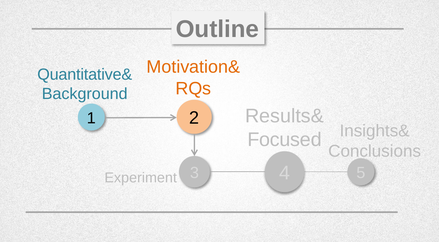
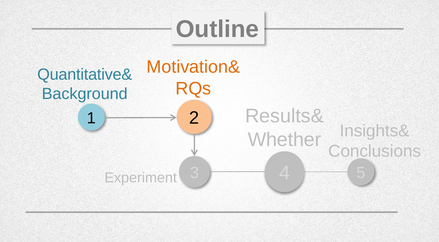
Focused: Focused -> Whether (284, 140)
